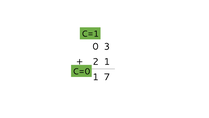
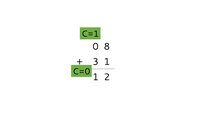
3: 3 -> 8 (107, 46)
2: 2 -> 3 (96, 62)
7: 7 -> 2 (107, 77)
